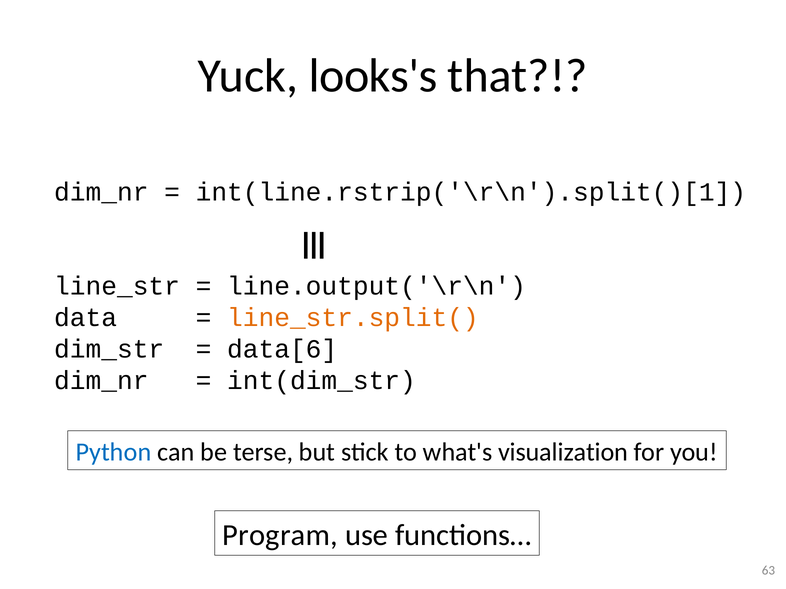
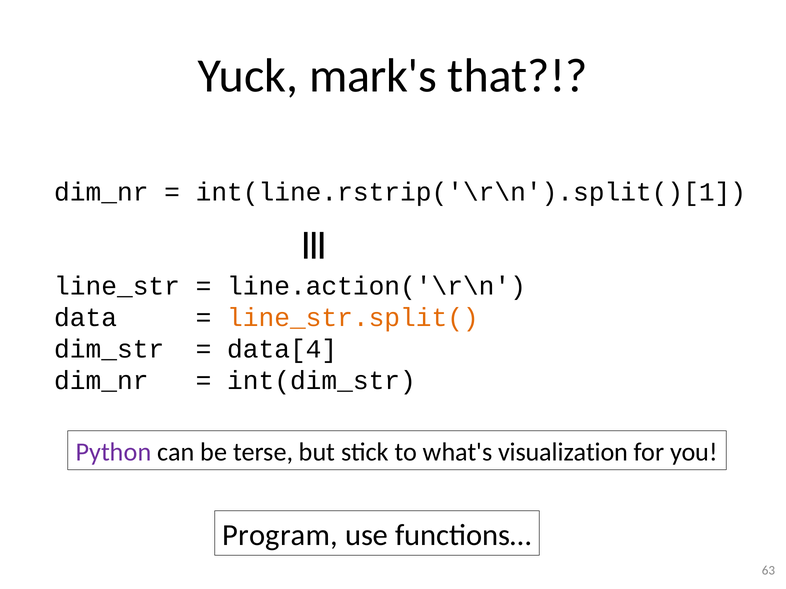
looks's: looks's -> mark's (373, 76)
line.output('\r\n: line.output('\r\n -> line.action('\r\n (377, 286)
data[6: data[6 -> data[4 (282, 349)
Python colour: blue -> purple (113, 452)
